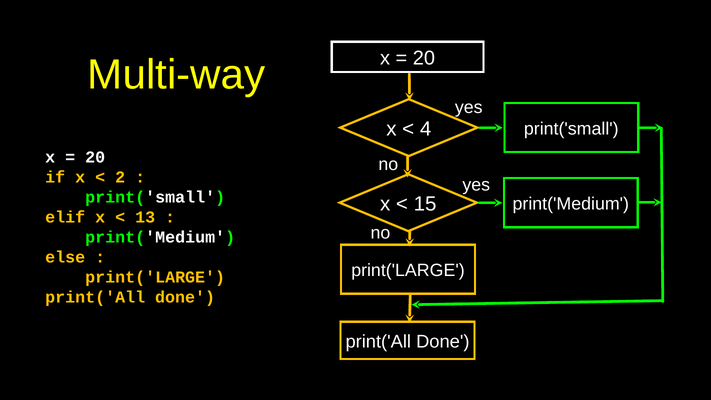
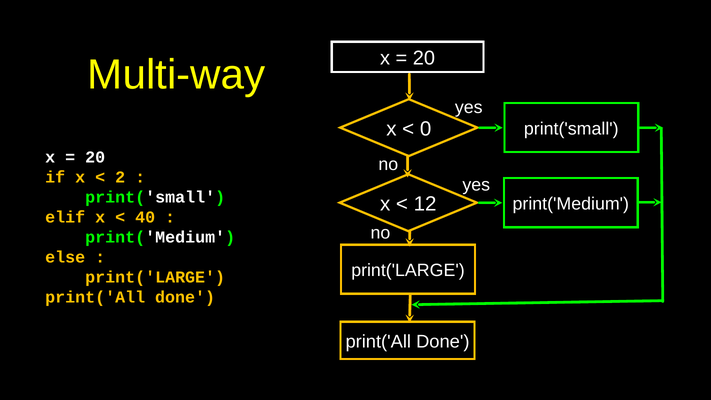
4: 4 -> 0 (426, 129)
15: 15 -> 12 (425, 204)
13: 13 -> 40 (145, 217)
